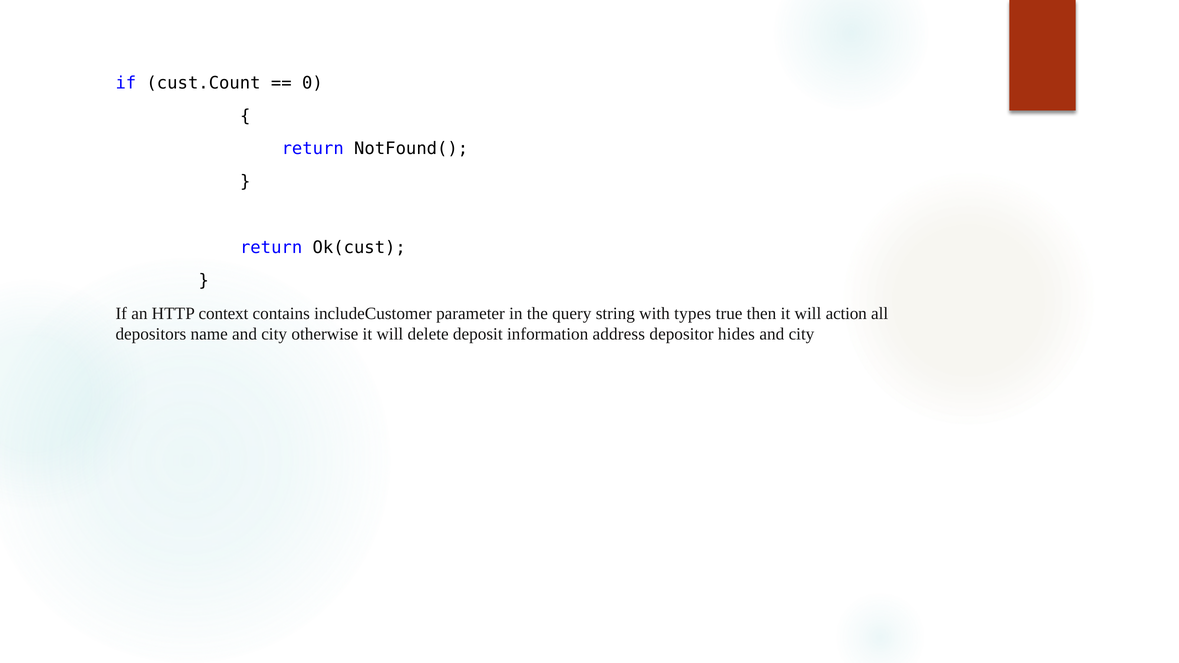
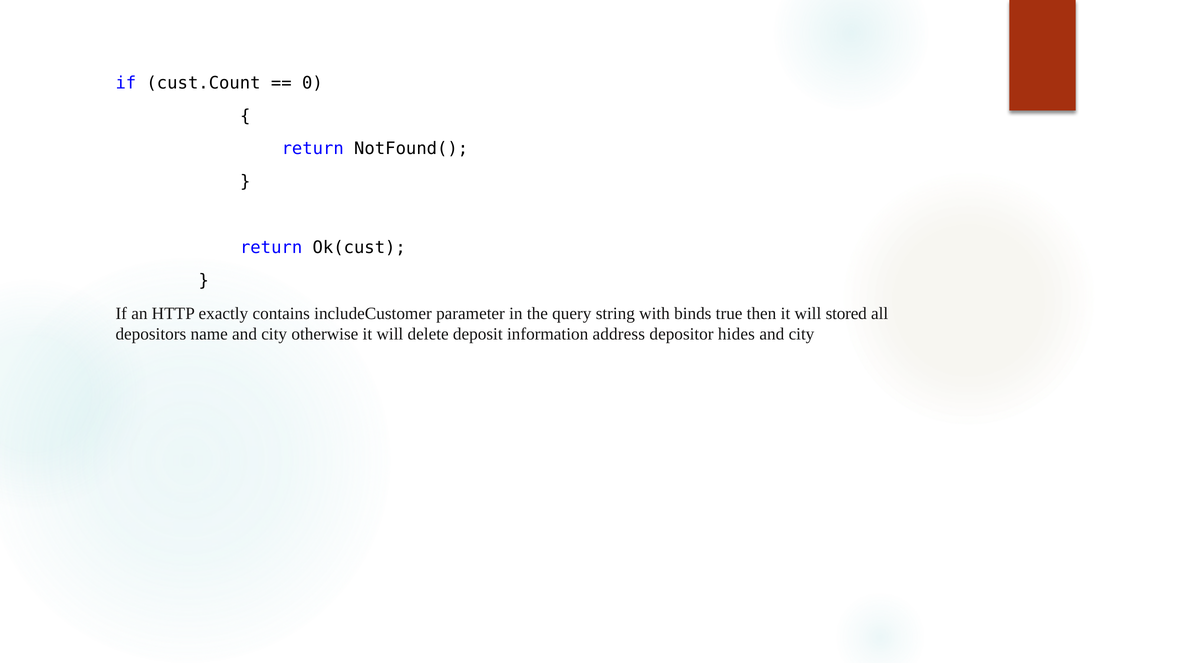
context: context -> exactly (223, 314)
types: types -> binds (693, 314)
action: action -> stored (846, 314)
